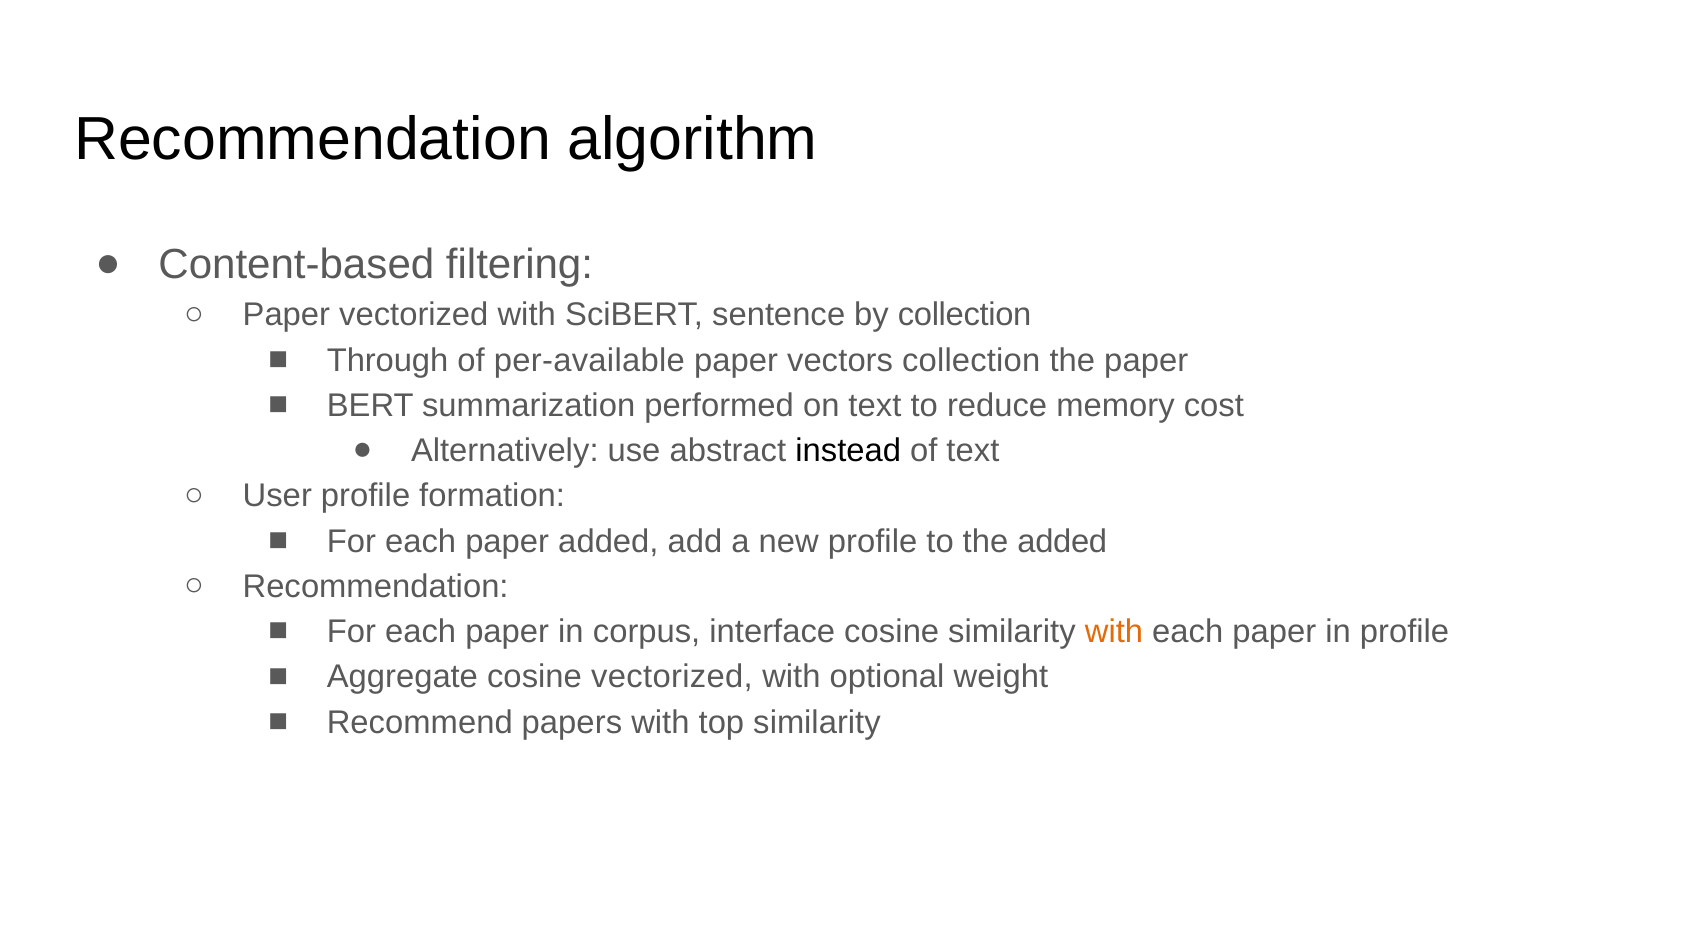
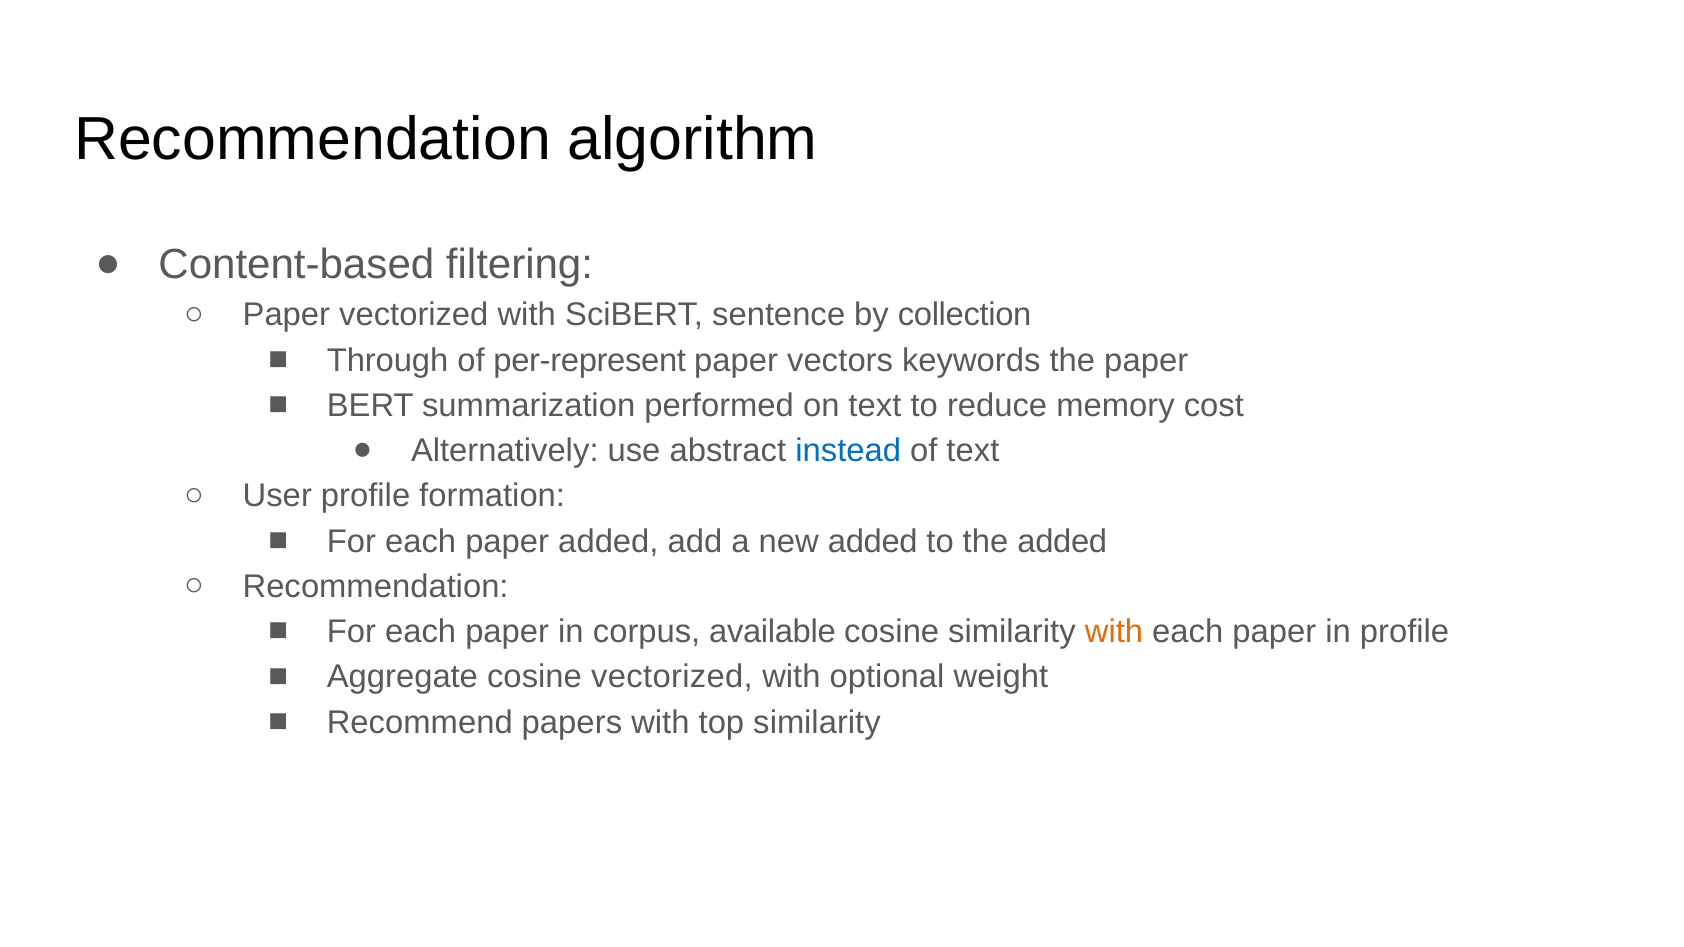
per-available: per-available -> per-represent (590, 360)
vectors collection: collection -> keywords (971, 360)
instead colour: black -> blue (848, 451)
new profile: profile -> added (873, 541)
interface: interface -> available (772, 632)
